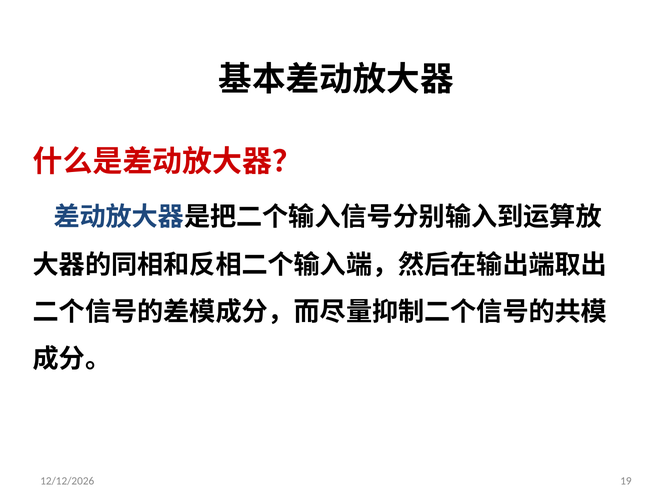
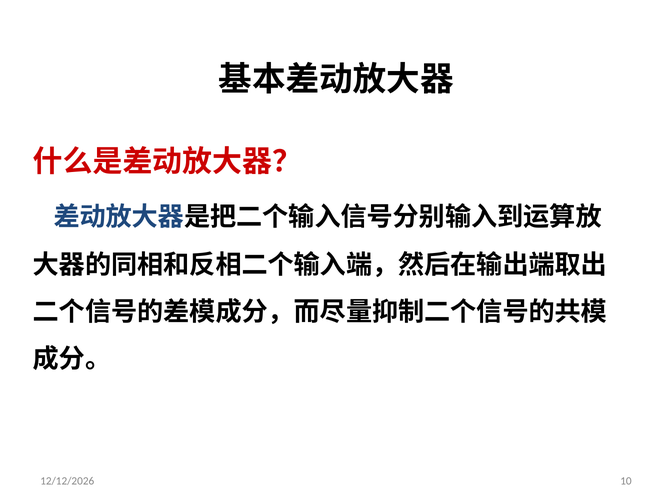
19: 19 -> 10 (626, 481)
